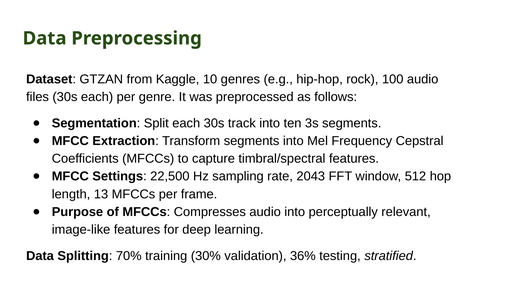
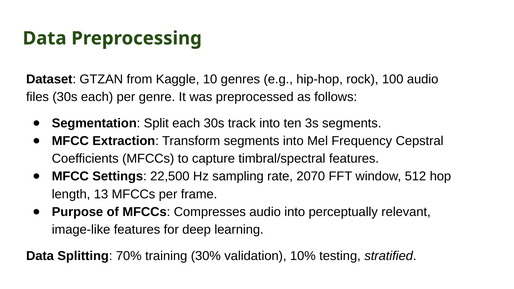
2043: 2043 -> 2070 (311, 177)
36%: 36% -> 10% (303, 256)
